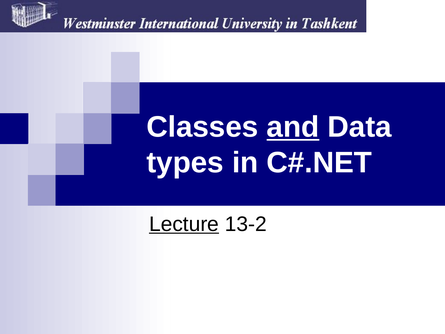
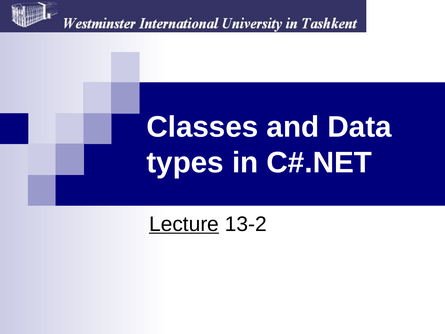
and underline: present -> none (293, 127)
